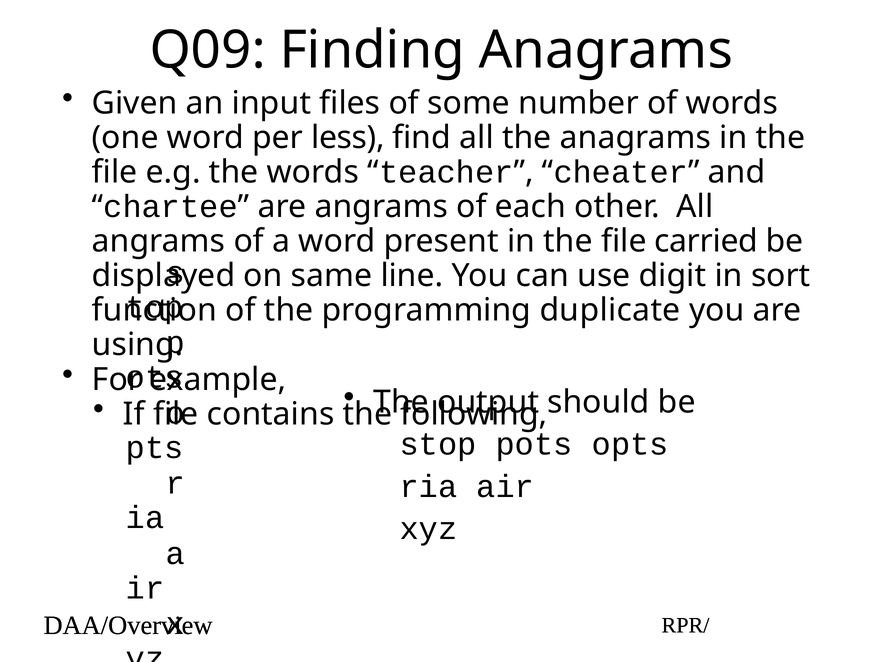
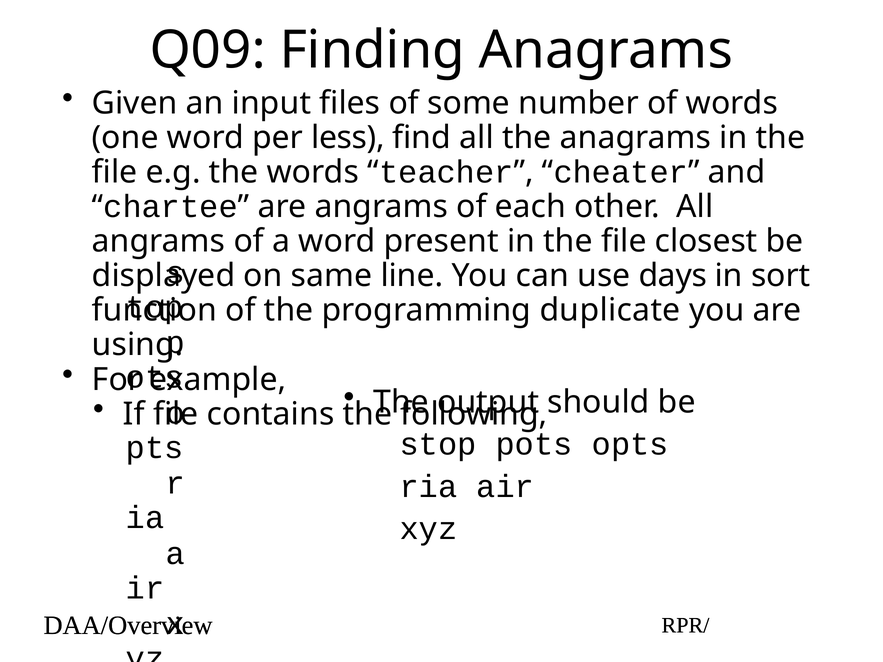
carried: carried -> closest (706, 241)
digit: digit -> days (673, 276)
